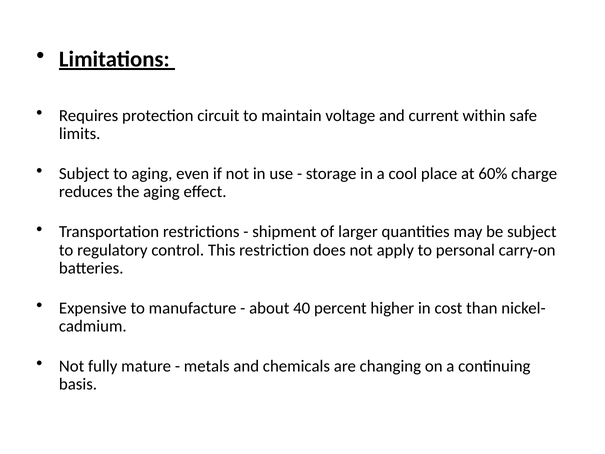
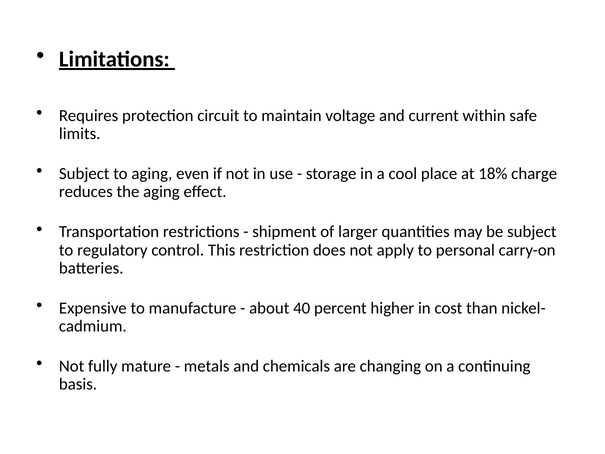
60%: 60% -> 18% (493, 174)
